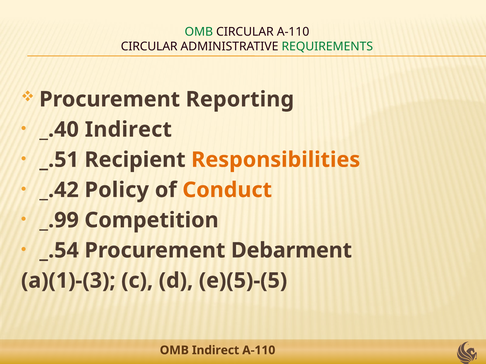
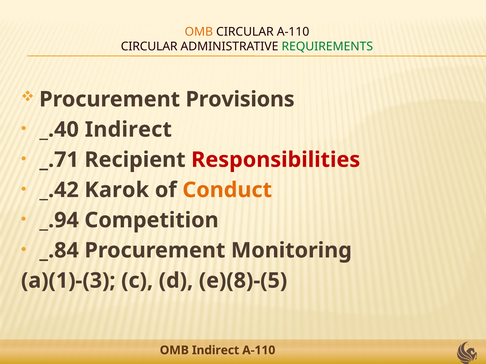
OMB colour: green -> orange (199, 32)
Reporting: Reporting -> Provisions (240, 99)
_.51: _.51 -> _.71 (59, 160)
Responsibilities colour: orange -> red (276, 160)
Policy: Policy -> Karok (117, 190)
_.99: _.99 -> _.94 (59, 220)
_.54: _.54 -> _.84 (59, 251)
Debarment: Debarment -> Monitoring (291, 251)
e)(5)-(5: e)(5)-(5 -> e)(8)-(5 (243, 281)
